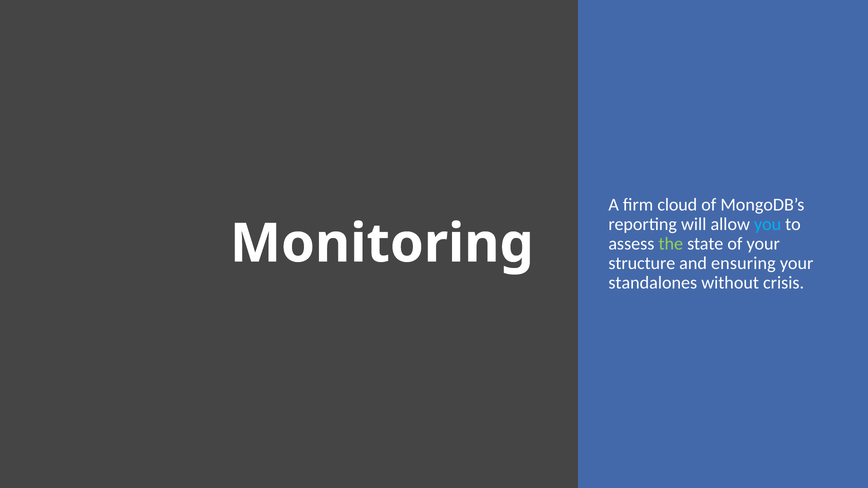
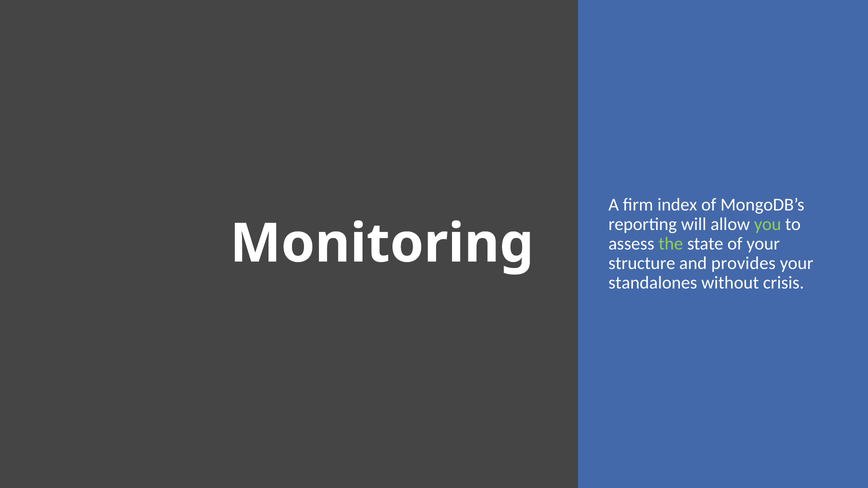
cloud: cloud -> index (677, 205)
you colour: light blue -> light green (768, 224)
ensuring: ensuring -> provides (743, 264)
